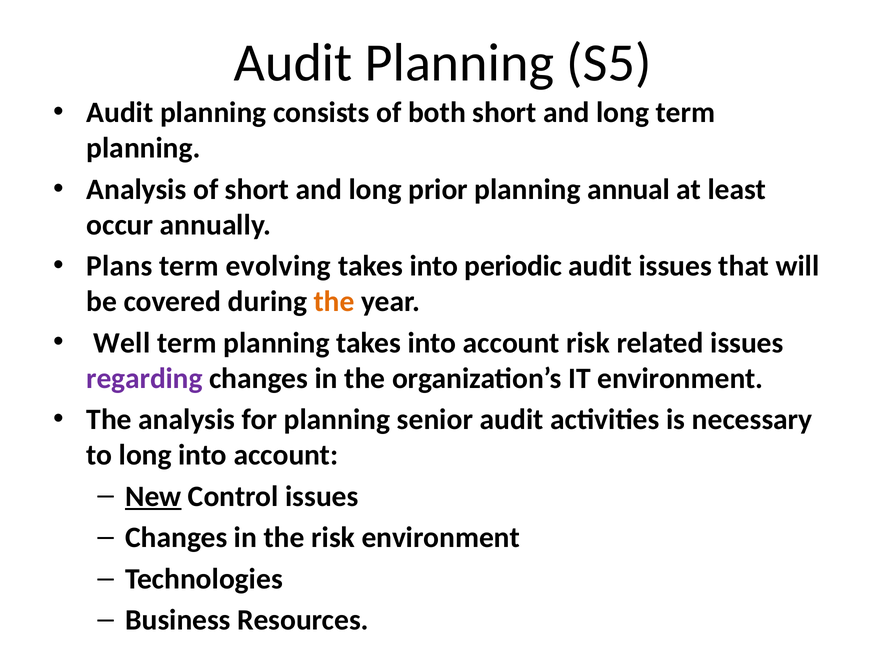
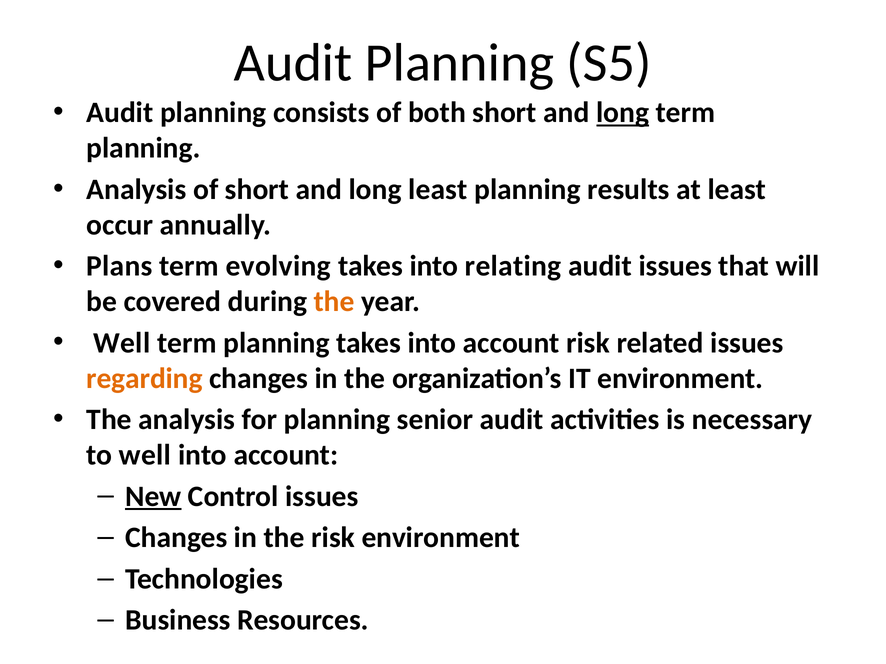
long underline: none -> present (623, 113)
long prior: prior -> least (438, 190)
annual: annual -> results (628, 190)
periodic: periodic -> relating (513, 266)
regarding colour: purple -> orange (145, 379)
to long: long -> well (145, 455)
